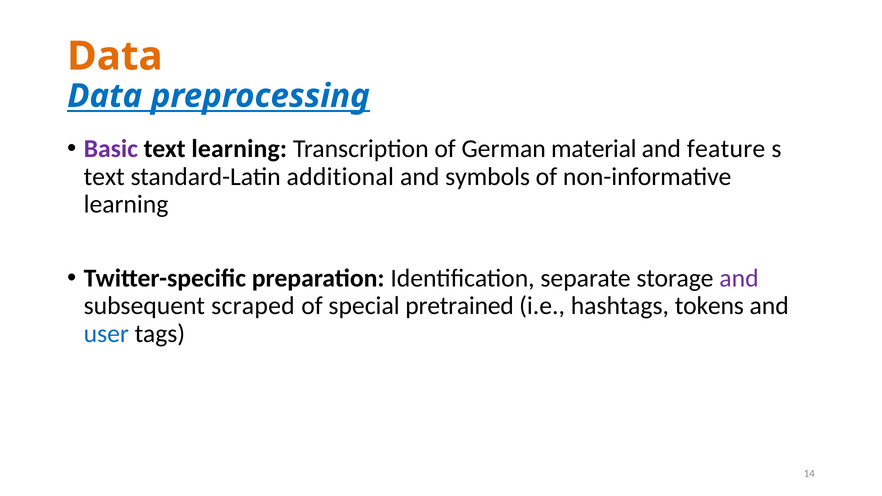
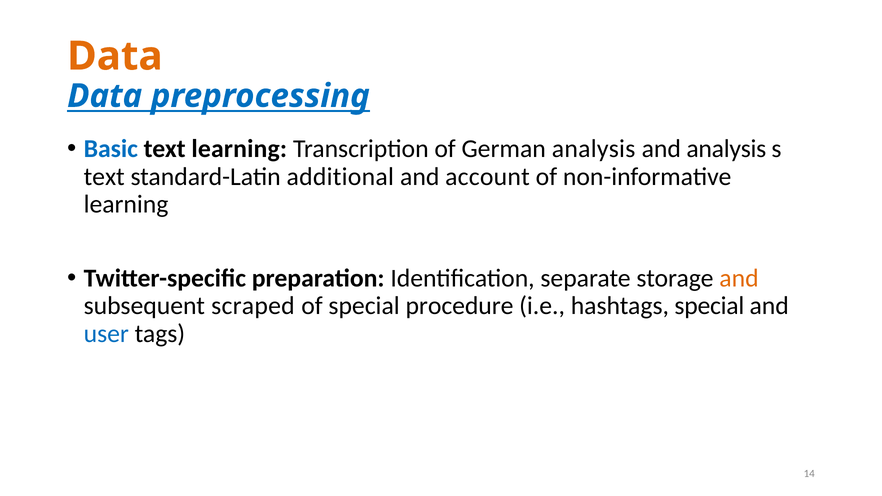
Basic colour: purple -> blue (111, 149)
German material: material -> analysis (594, 149)
and feature: feature -> analysis (726, 149)
symbols: symbols -> account (487, 177)
and colour: purple -> orange (739, 278)
pretrained: pretrained -> procedure (460, 306)
hashtags tokens: tokens -> special (709, 306)
